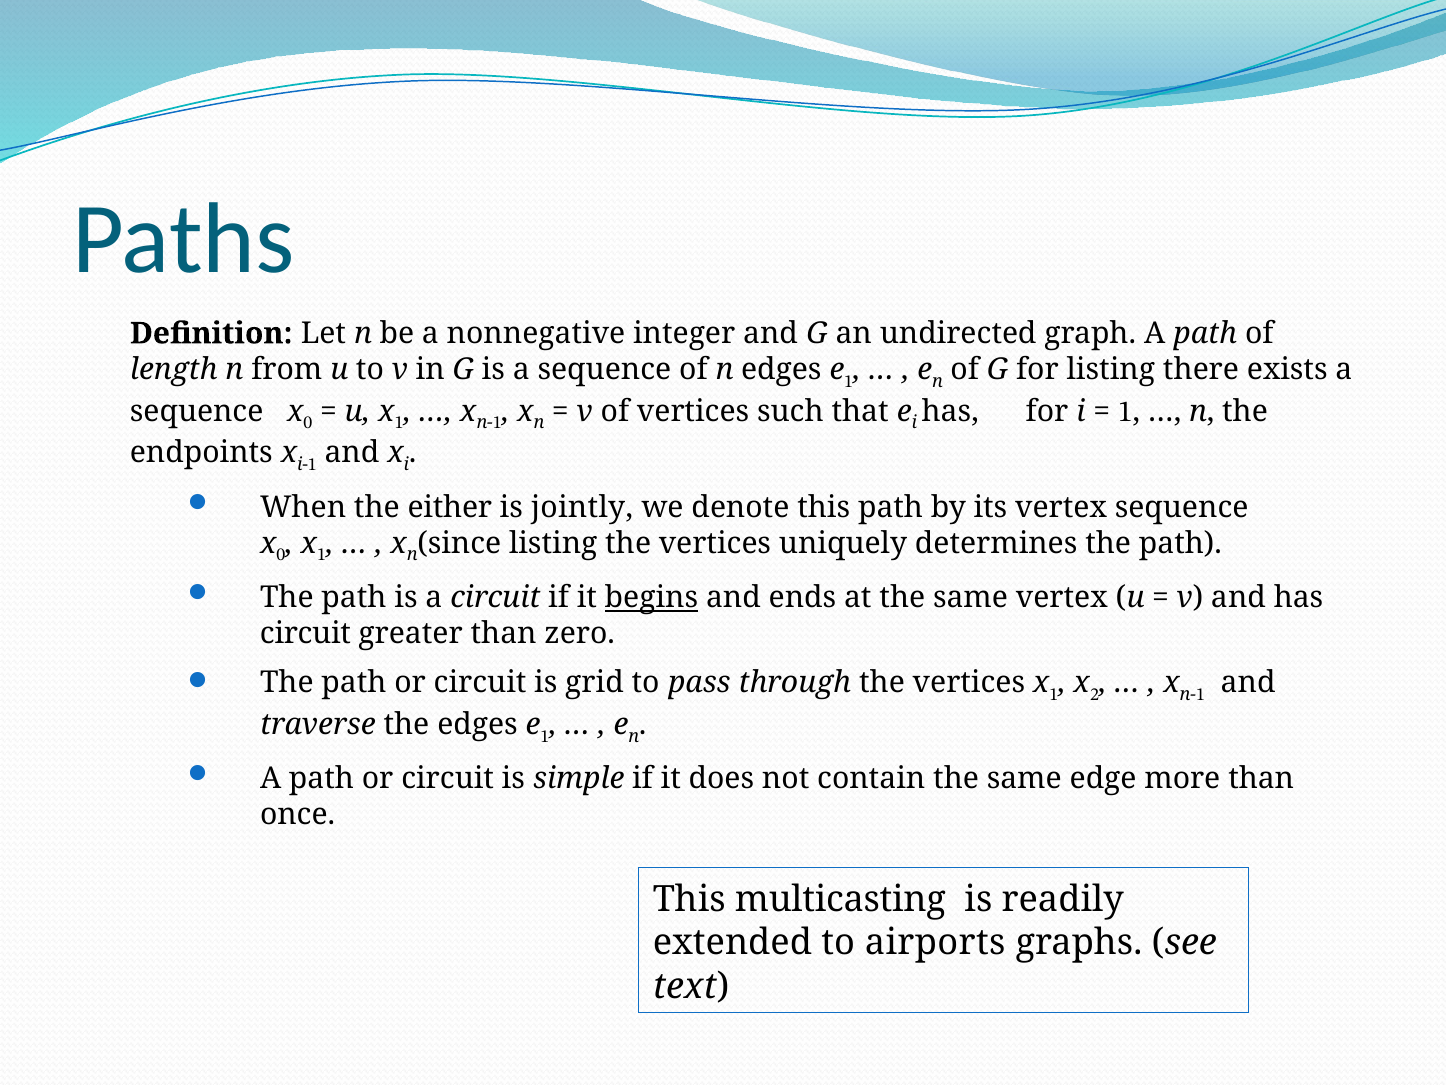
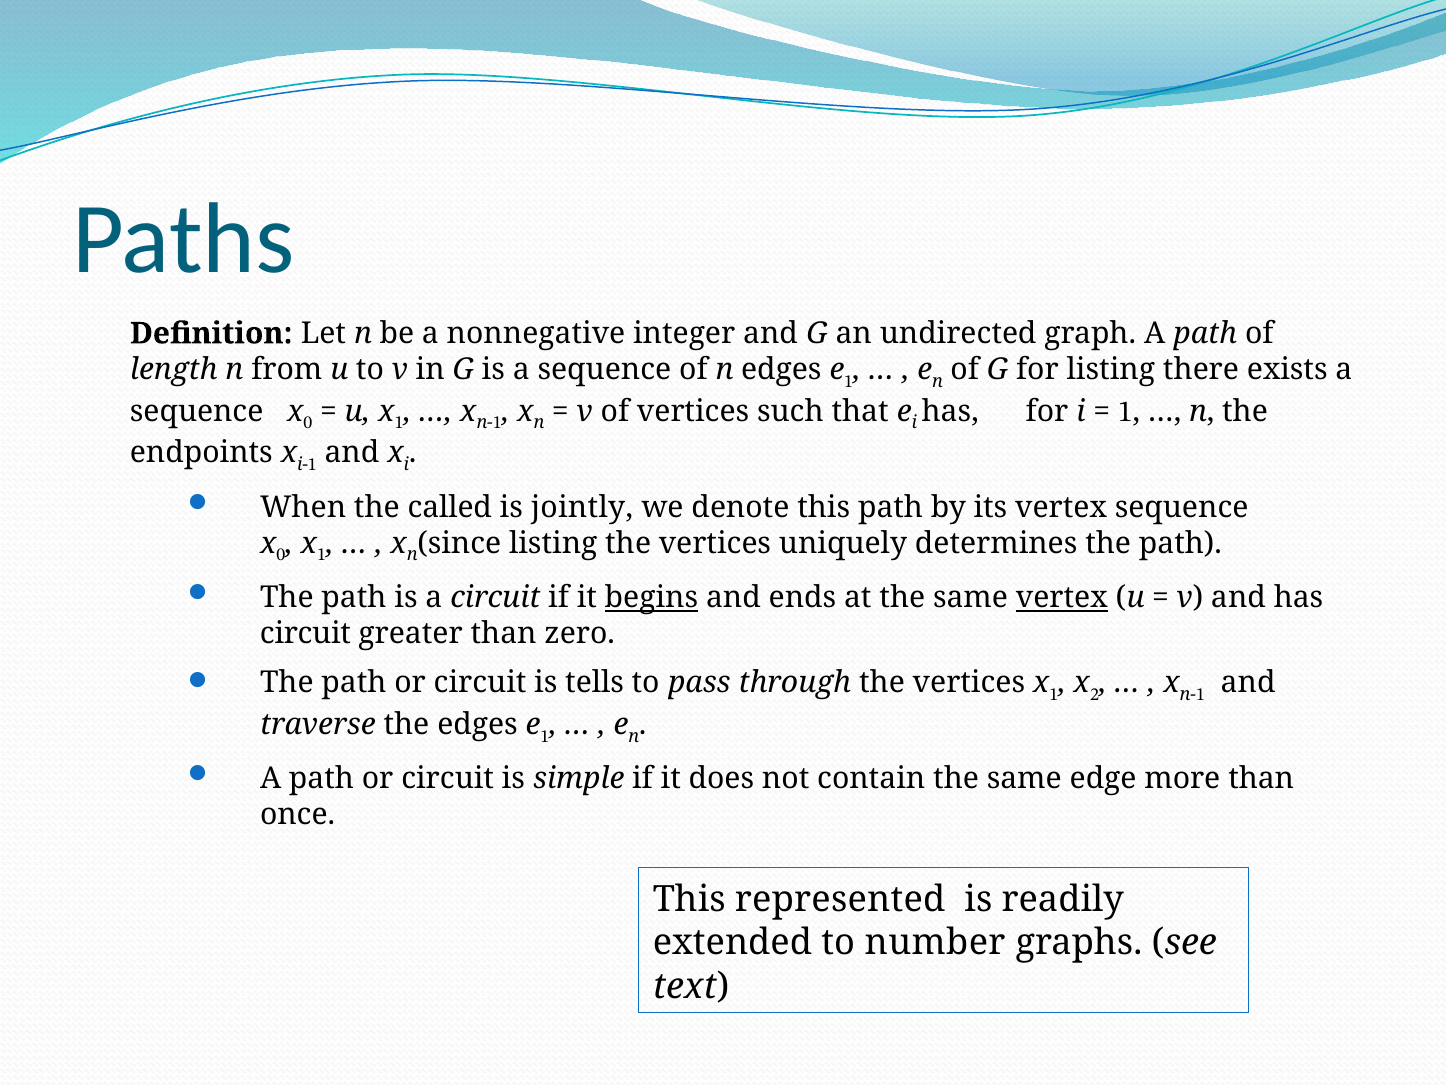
either: either -> called (450, 507)
vertex underline: none -> present (1062, 597)
grid: grid -> tells (595, 683)
multicasting: multicasting -> represented (840, 899)
airports: airports -> number (935, 942)
